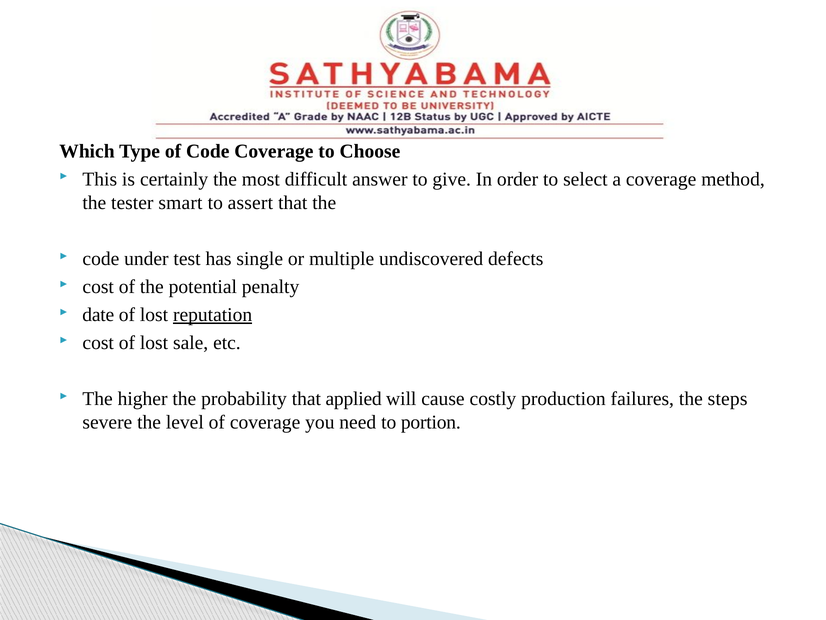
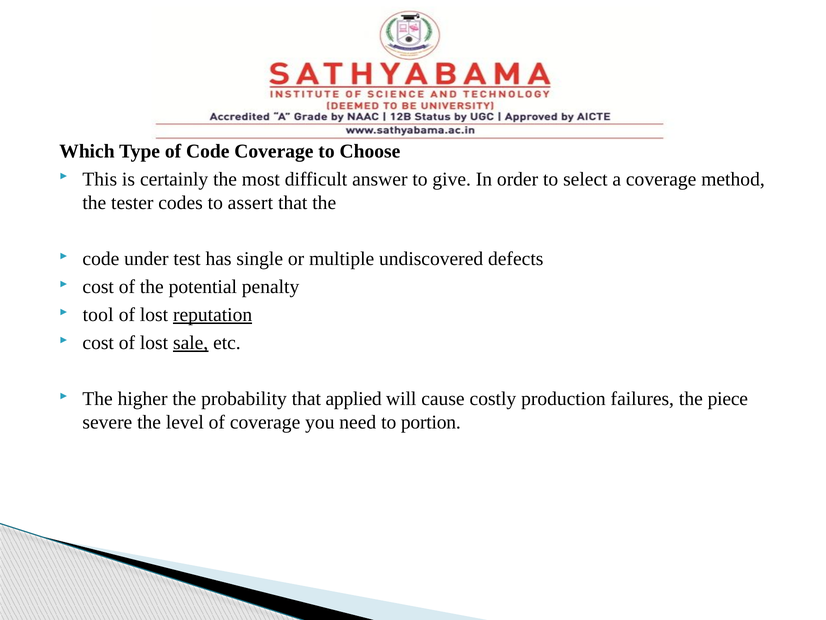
smart: smart -> codes (181, 202)
date: date -> tool (98, 315)
sale underline: none -> present (191, 343)
steps: steps -> piece (728, 399)
